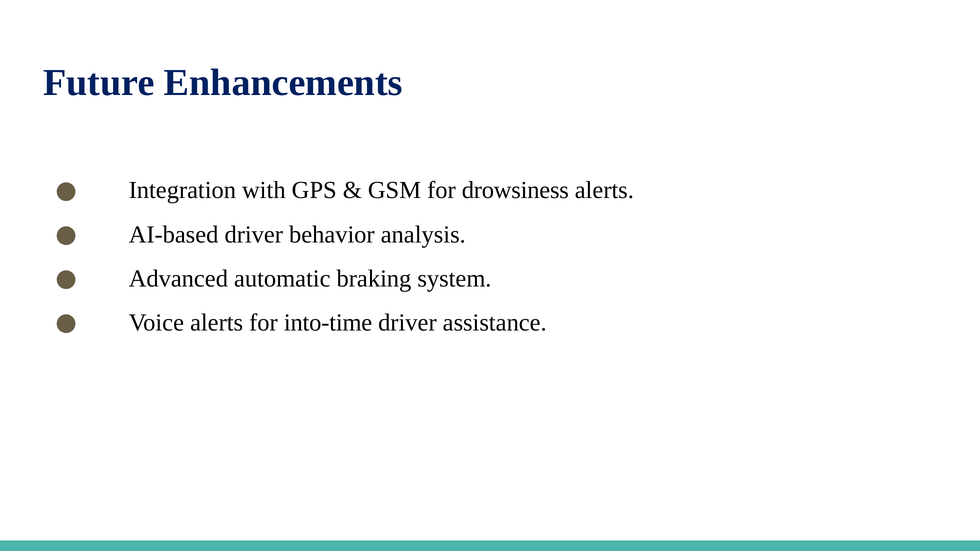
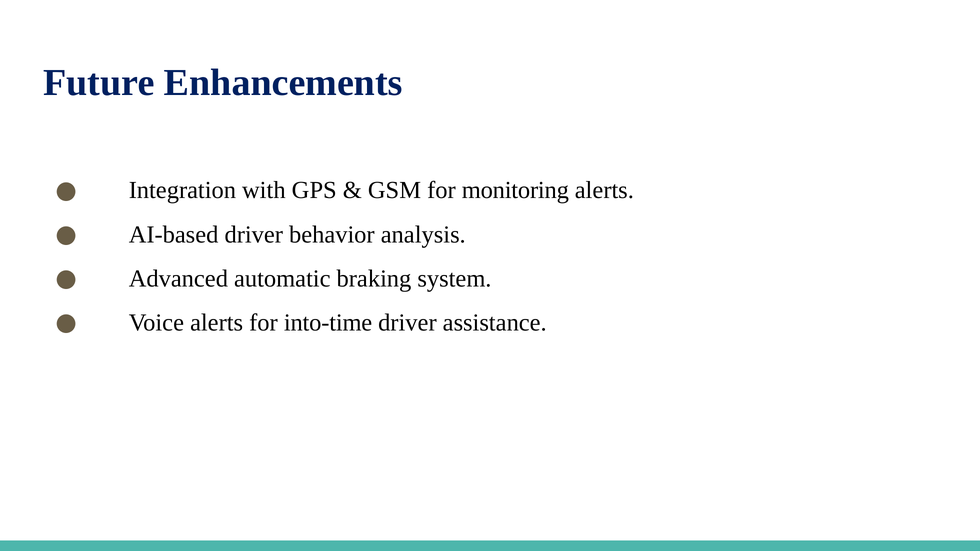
drowsiness: drowsiness -> monitoring (515, 190)
